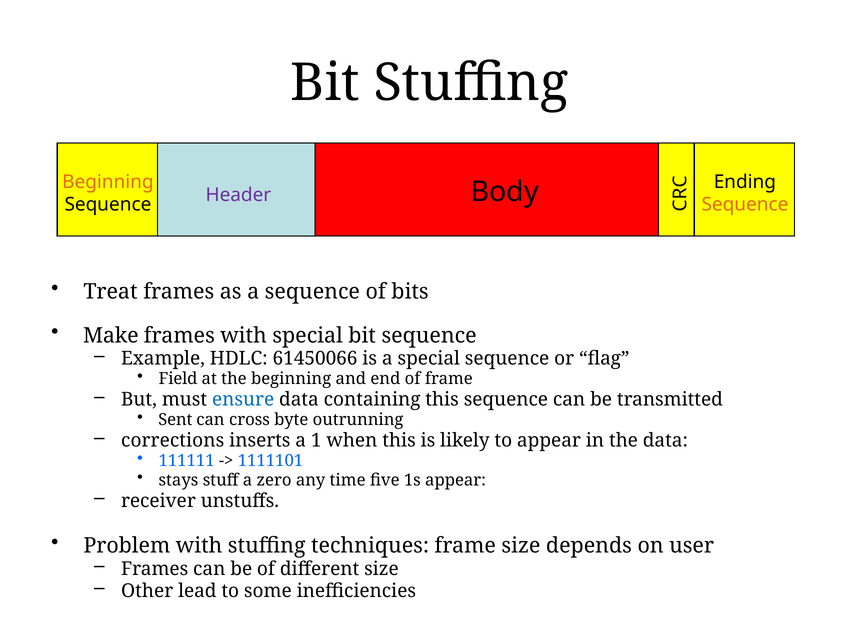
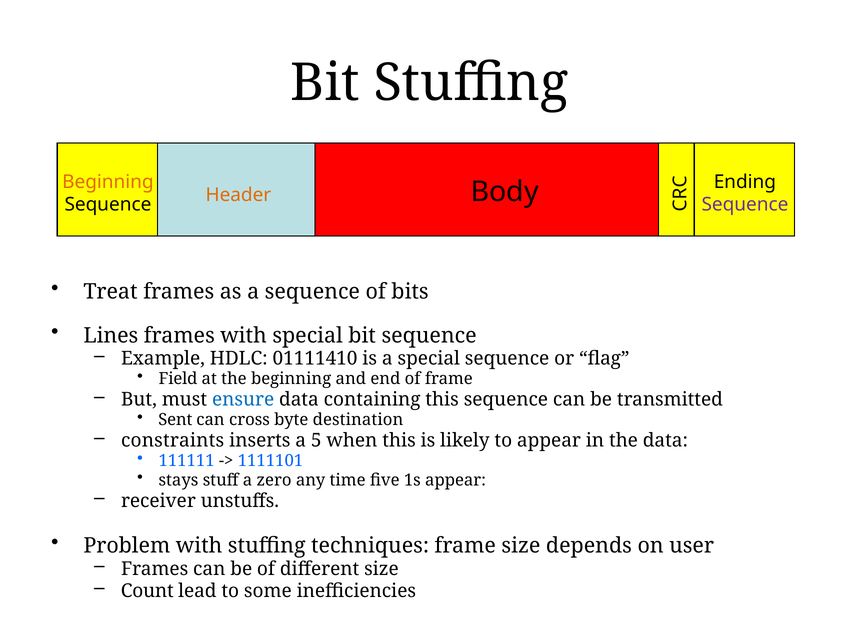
Header colour: purple -> orange (238, 195)
Sequence colour: orange -> purple (745, 205)
Make: Make -> Lines (111, 336)
61450066: 61450066 -> 01111410 (315, 359)
outrunning: outrunning -> destination (358, 420)
corrections: corrections -> constraints (173, 441)
1: 1 -> 5 (316, 441)
Other: Other -> Count (147, 591)
